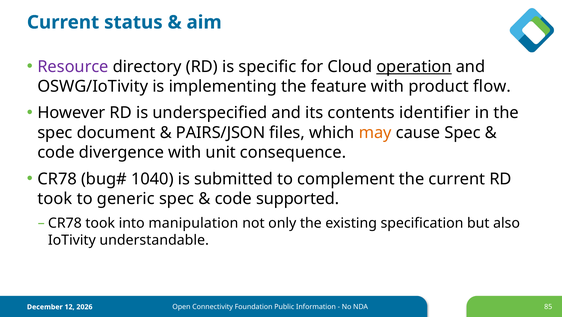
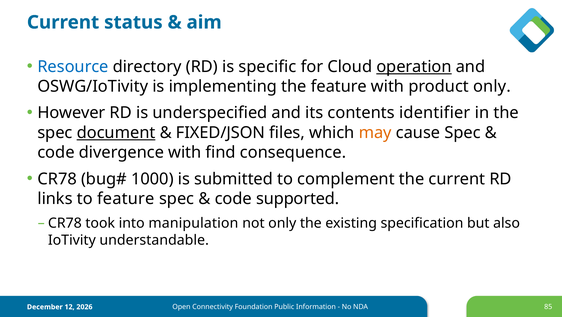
Resource colour: purple -> blue (73, 67)
product flow: flow -> only (492, 86)
document underline: none -> present (116, 133)
PAIRS/JSON: PAIRS/JSON -> FIXED/JSON (221, 133)
unit: unit -> find (221, 152)
1040: 1040 -> 1000 (152, 179)
took: took -> links (55, 199)
to generic: generic -> feature (126, 199)
